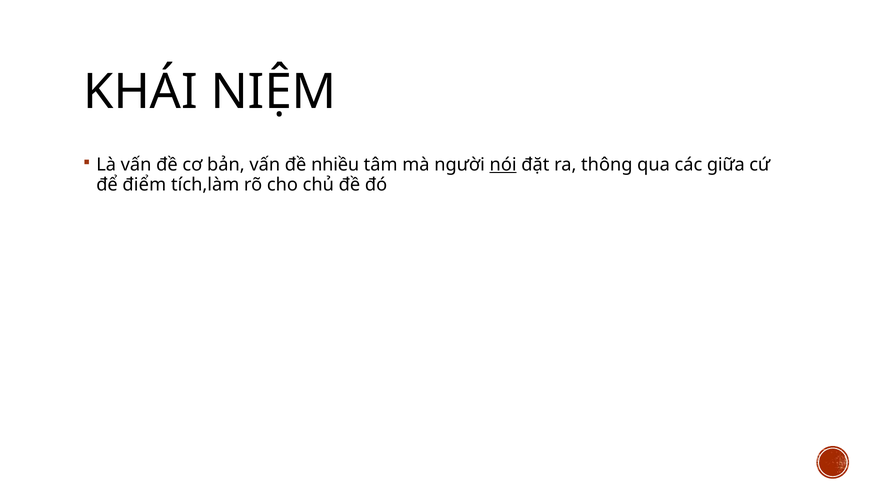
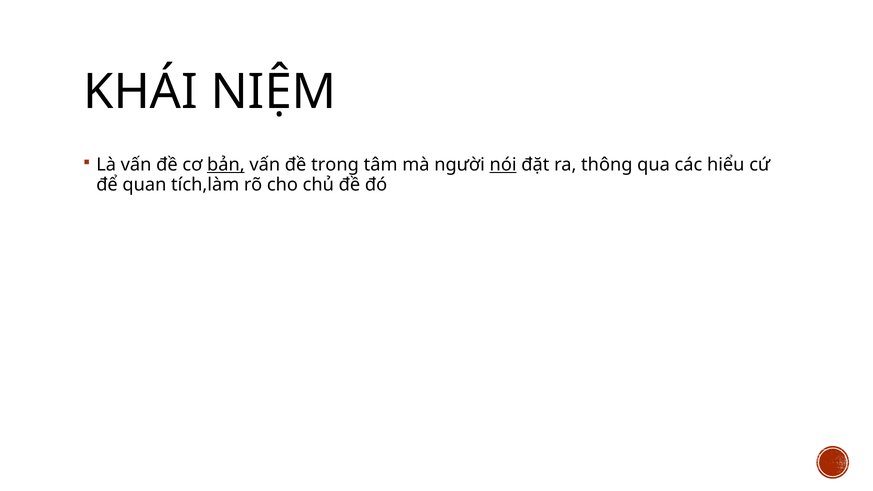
bản underline: none -> present (226, 165)
nhiều: nhiều -> trong (335, 165)
giữa: giữa -> hiểu (726, 165)
điểm: điểm -> quan (144, 185)
